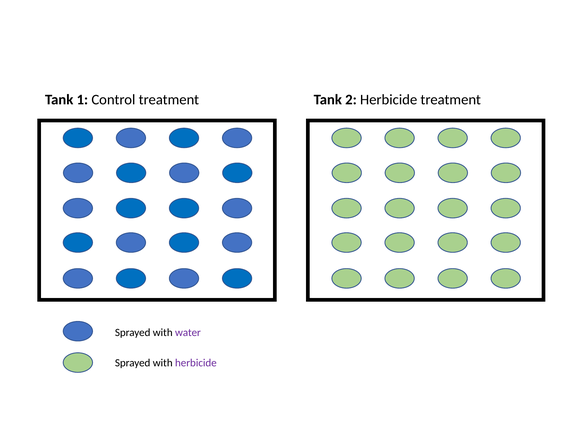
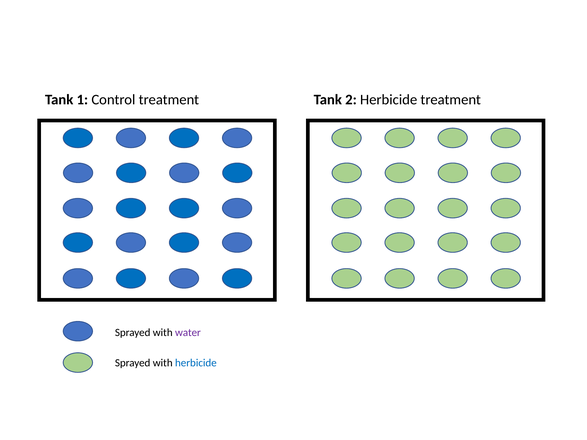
herbicide colour: purple -> blue (196, 363)
